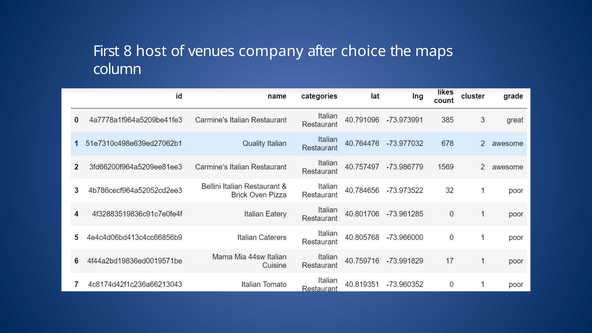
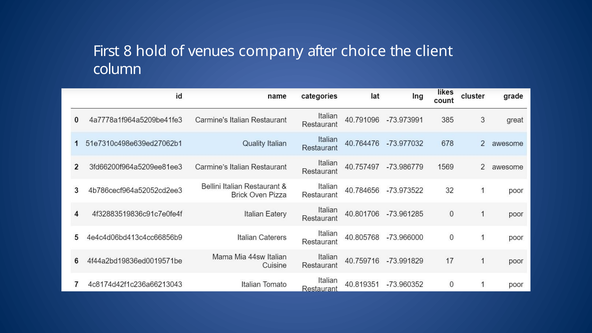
host: host -> hold (151, 51)
maps: maps -> client (434, 51)
